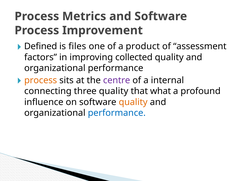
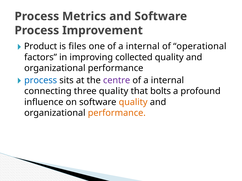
Defined: Defined -> Product (41, 46)
one of a product: product -> internal (143, 46)
assessment: assessment -> operational (200, 46)
process colour: orange -> blue (41, 81)
what: what -> bolts (161, 91)
performance colour: blue -> orange (117, 113)
